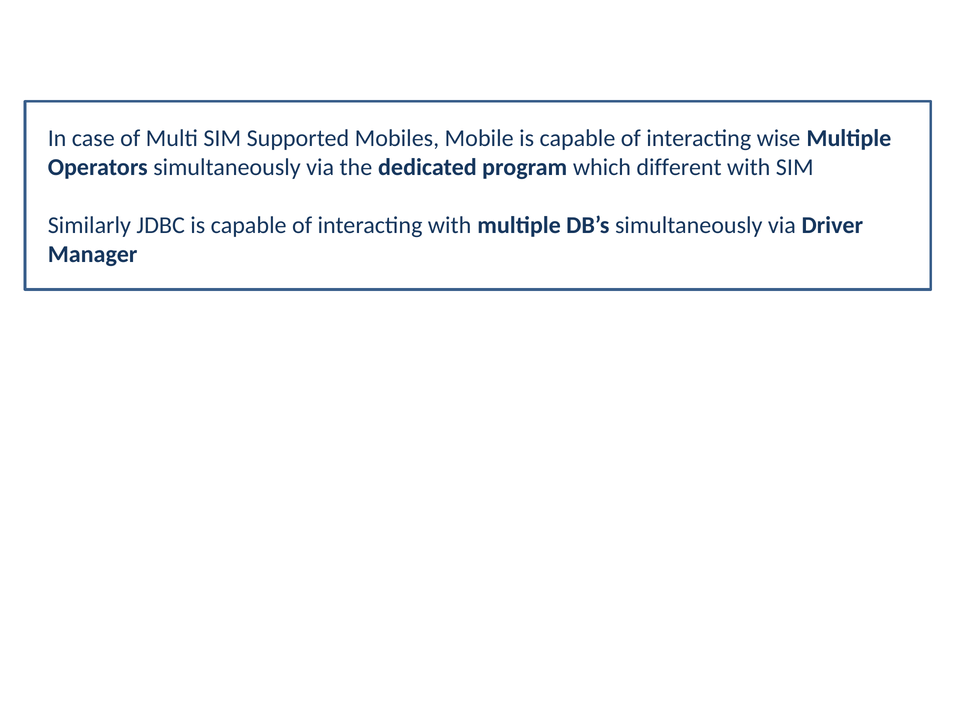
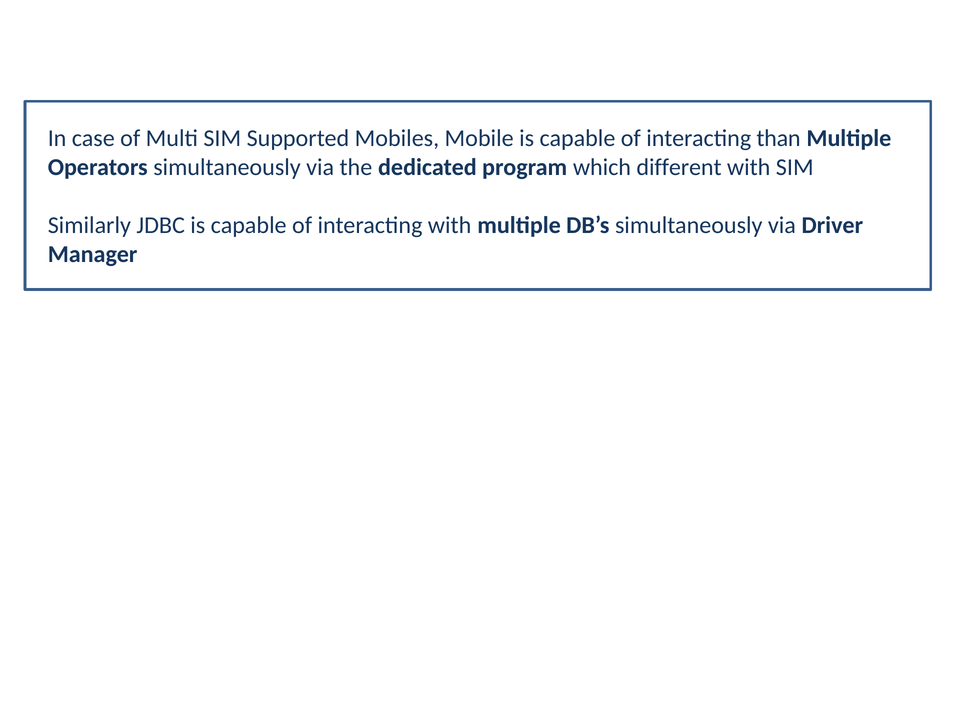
wise: wise -> than (779, 138)
